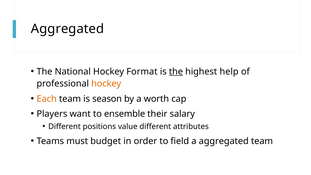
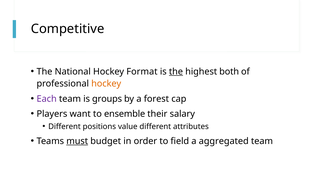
Aggregated: Aggregated -> Competitive (68, 29)
help: help -> both (229, 72)
Each colour: orange -> purple (47, 99)
season: season -> groups (107, 99)
worth: worth -> forest (156, 99)
must underline: none -> present (77, 141)
